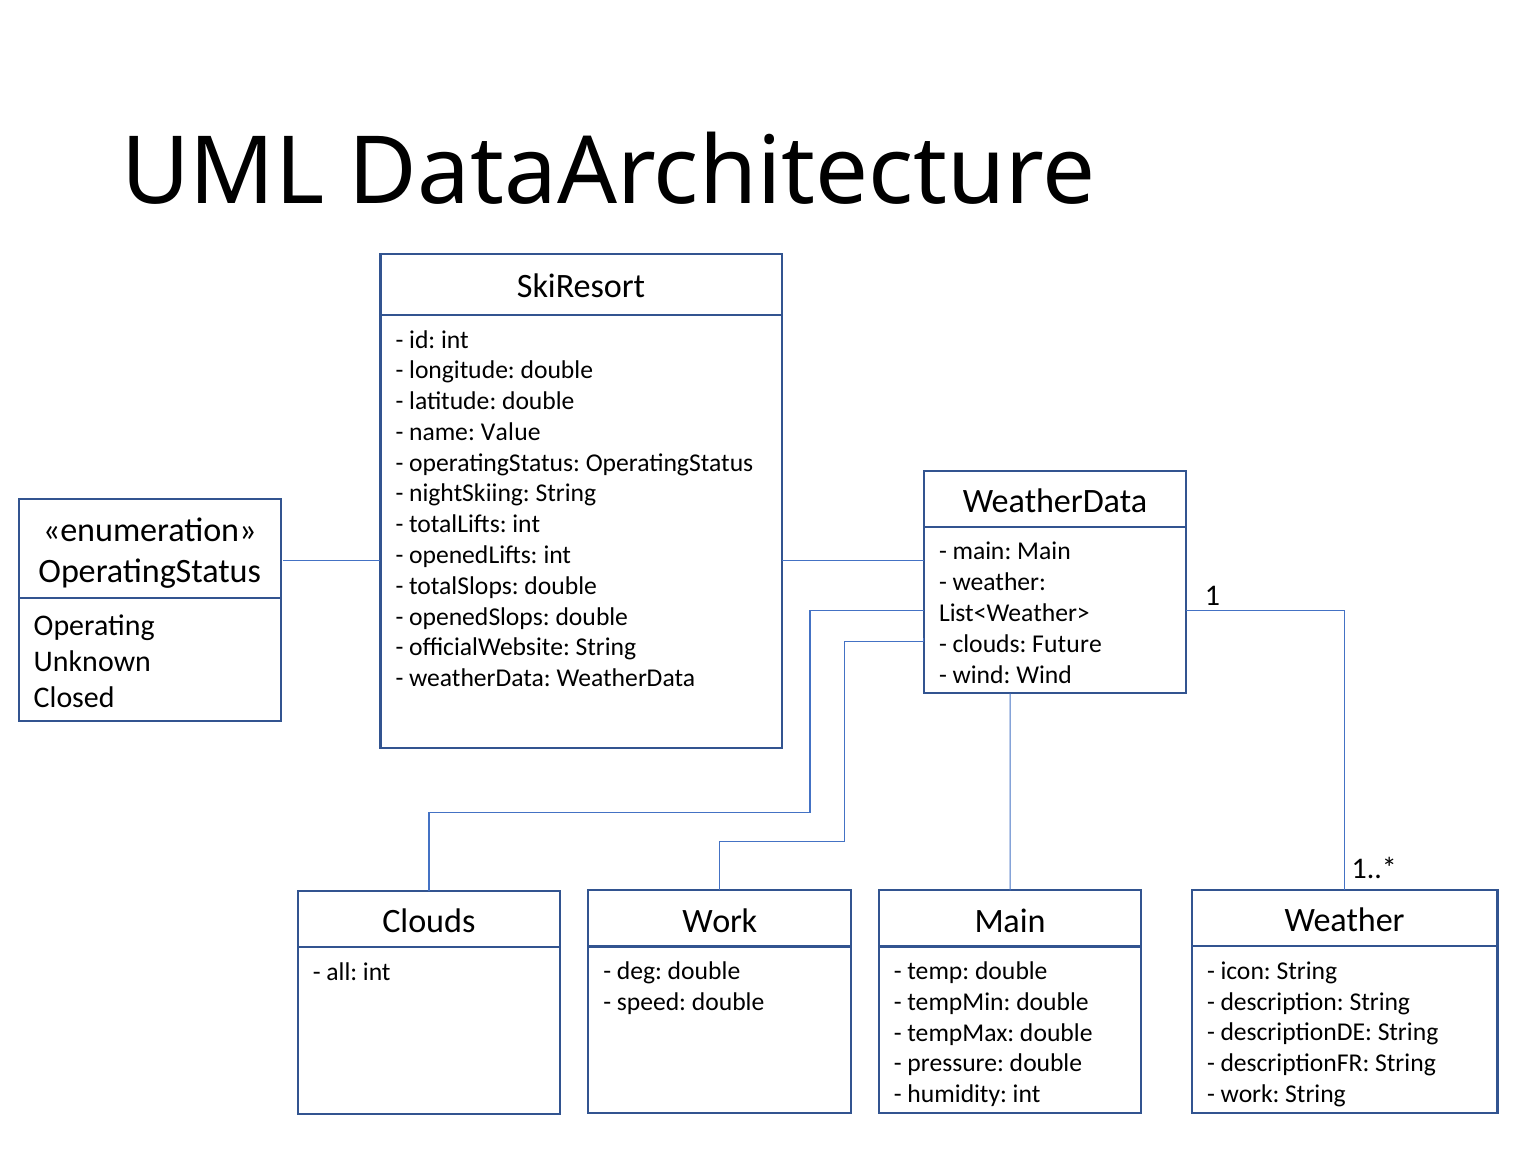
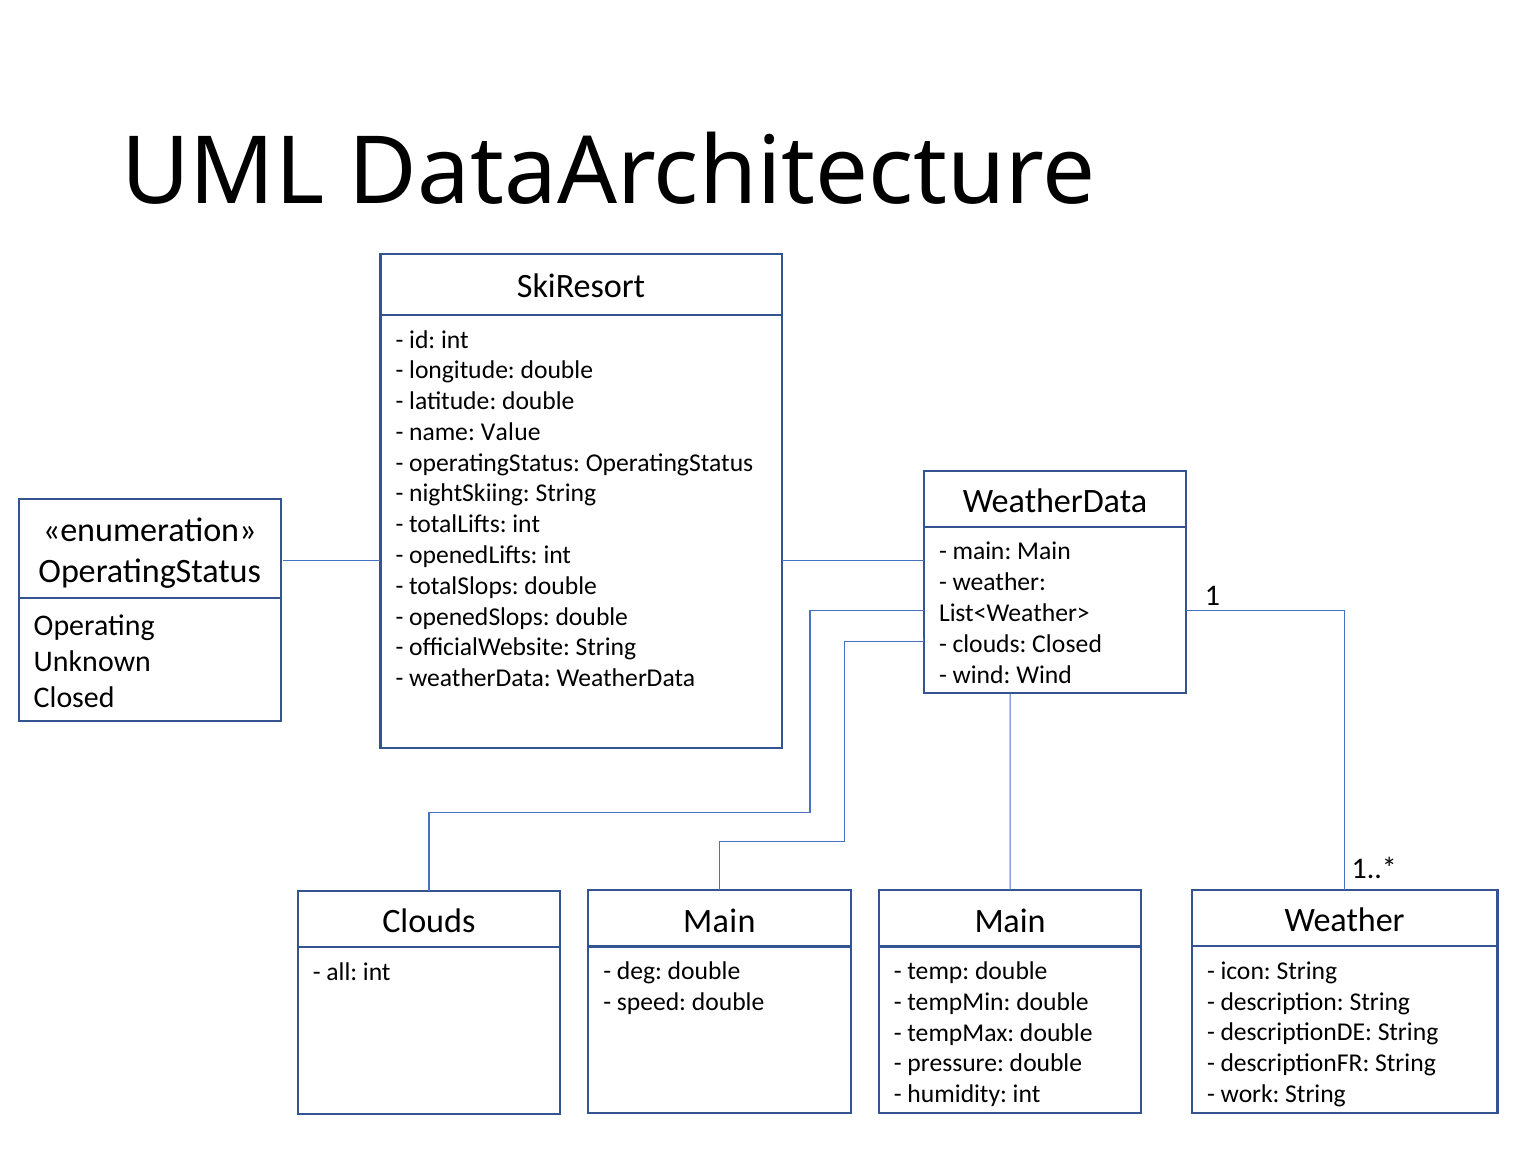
clouds Future: Future -> Closed (1067, 644)
Work: Work -> Main (719, 921)
